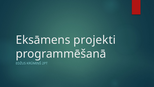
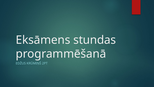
projekti: projekti -> stundas (95, 40)
